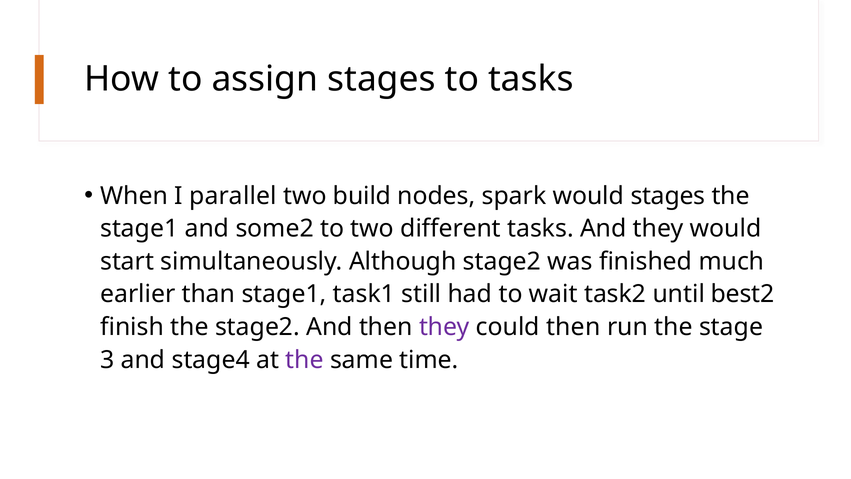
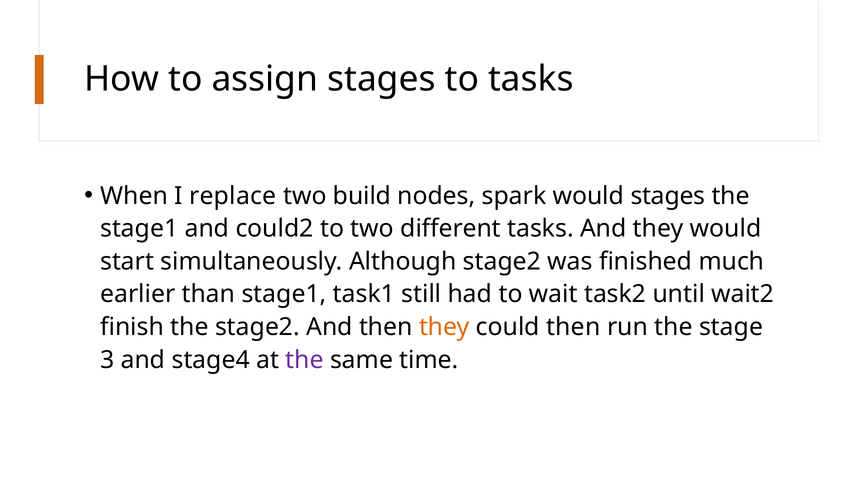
parallel: parallel -> replace (233, 196)
some2: some2 -> could2 (275, 229)
best2: best2 -> wait2 (743, 294)
they colour: purple -> orange (444, 327)
